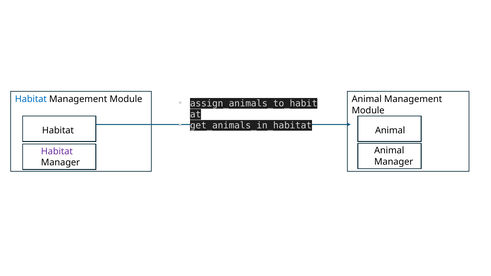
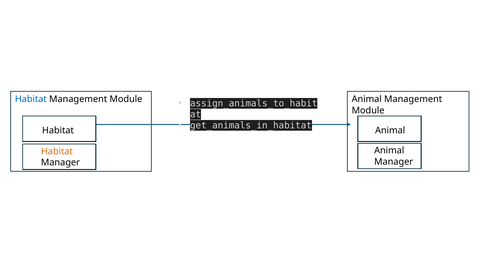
Habitat colour: purple -> orange (57, 151)
